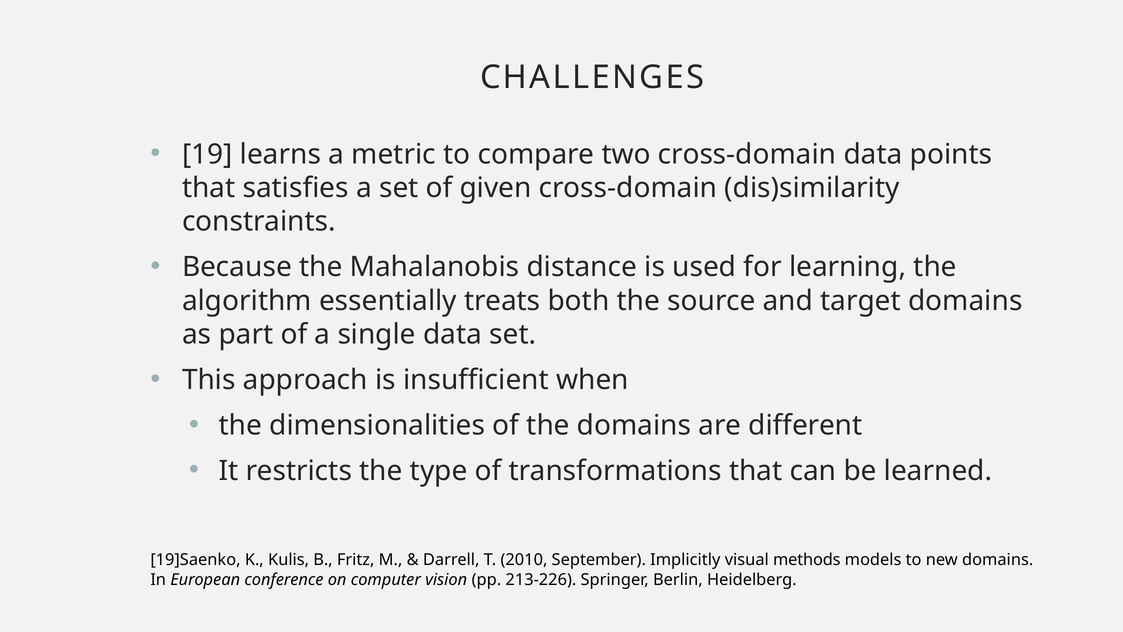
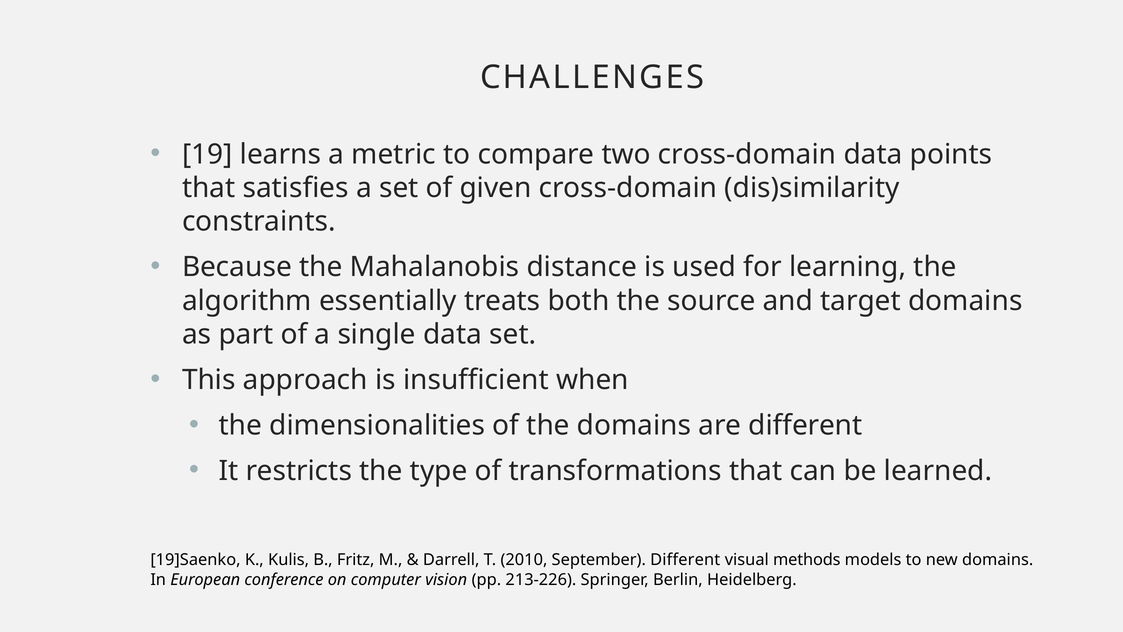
September Implicitly: Implicitly -> Different (685, 560)
